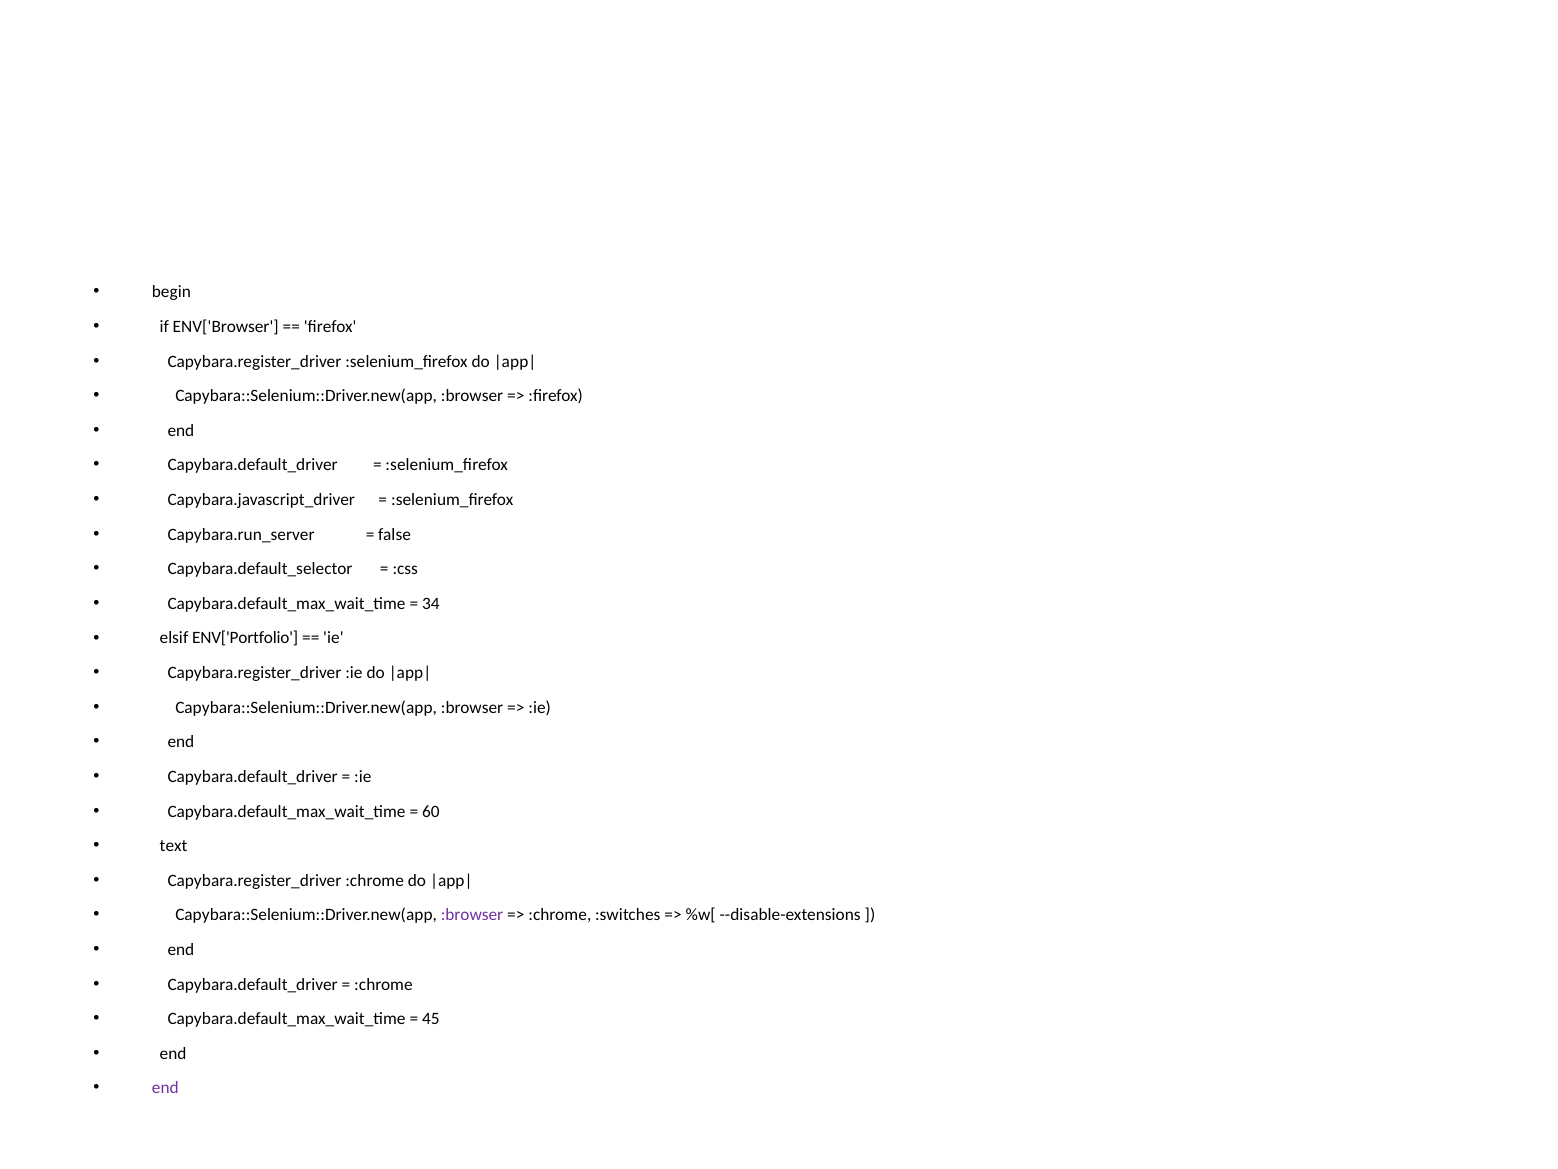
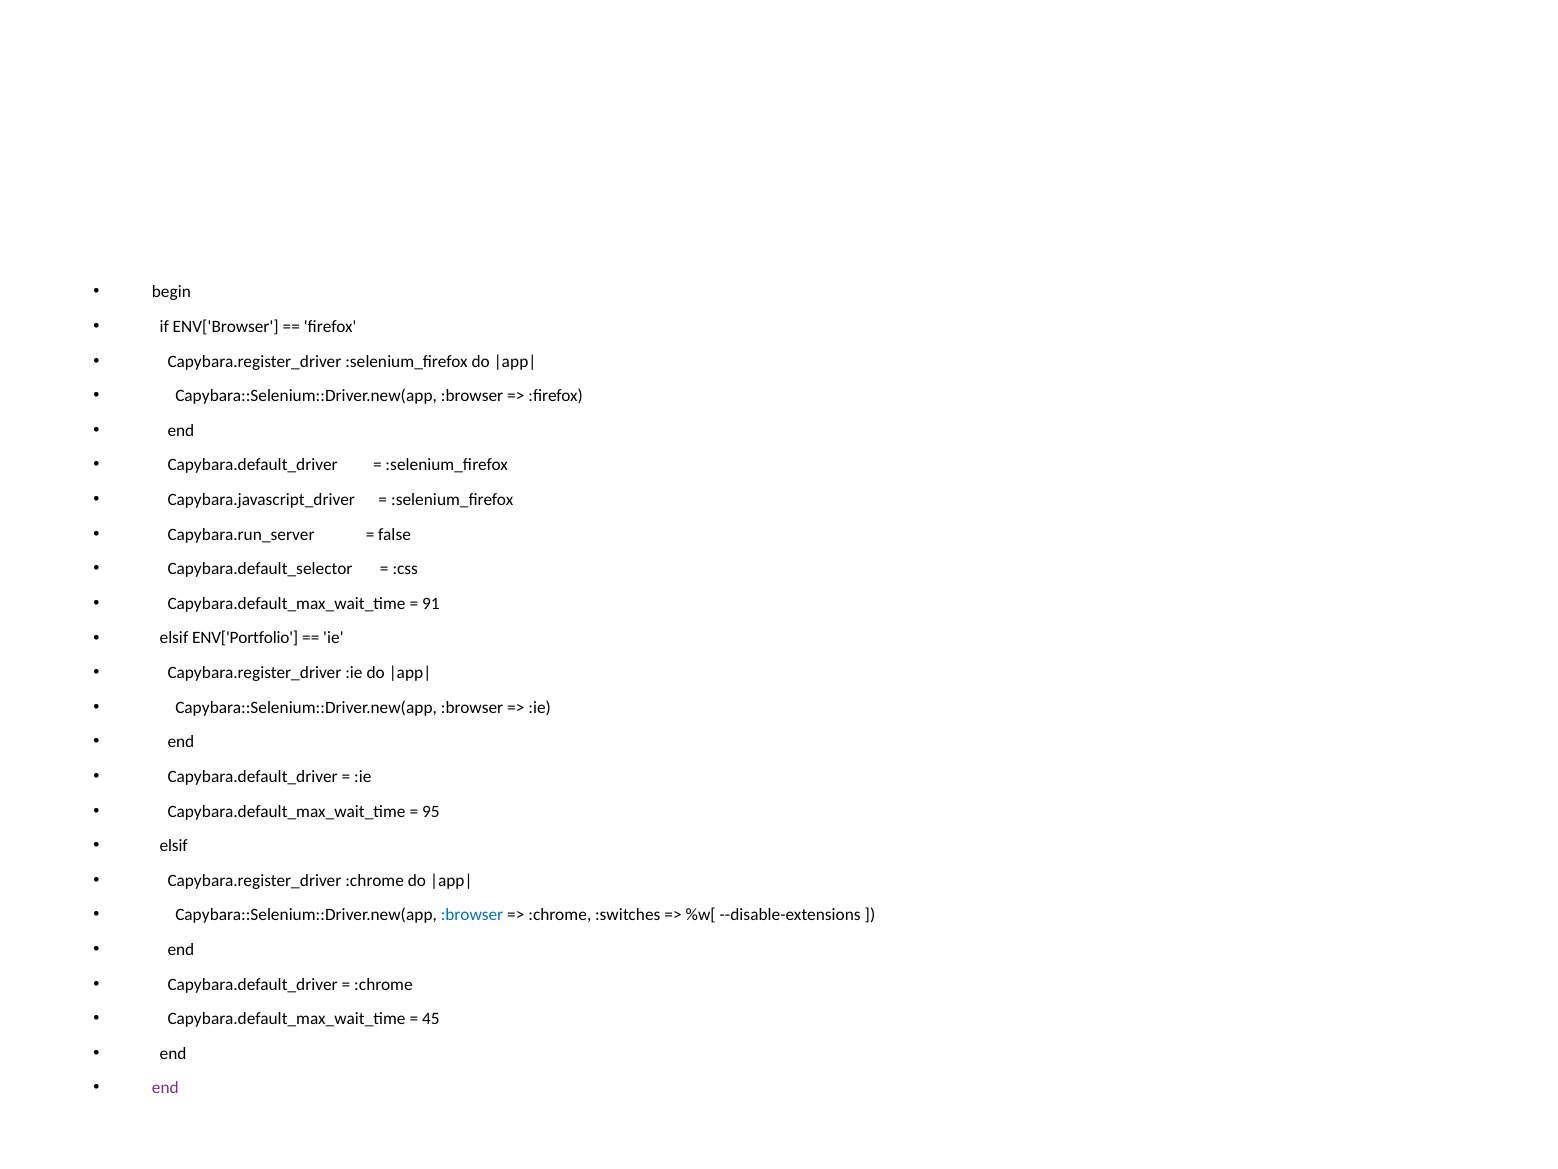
34: 34 -> 91 (431, 603)
60: 60 -> 95 (431, 811)
text: text -> elsif (174, 846)
:browser colour: purple -> blue (472, 915)
